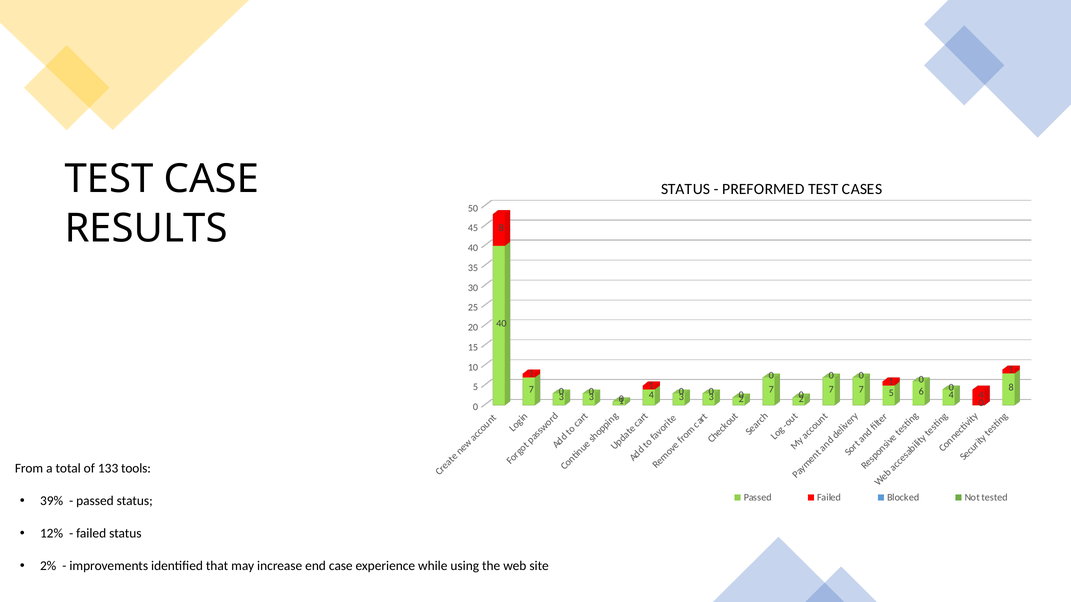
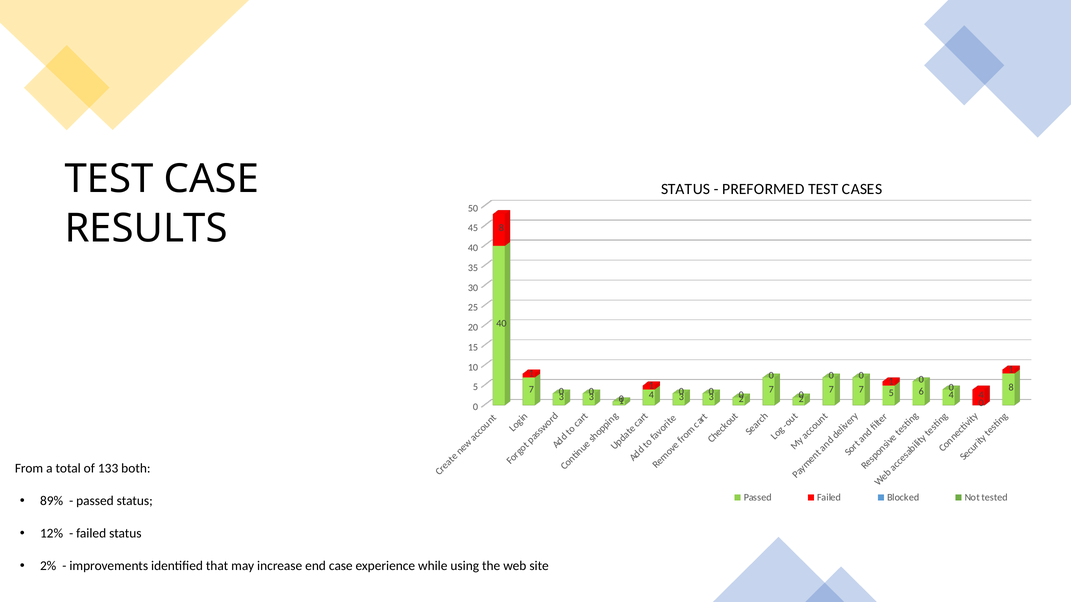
tools: tools -> both (136, 469)
39%: 39% -> 89% (52, 501)
